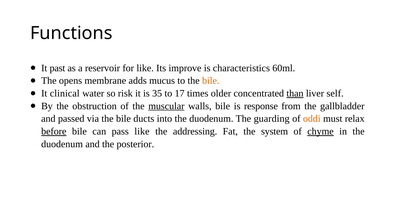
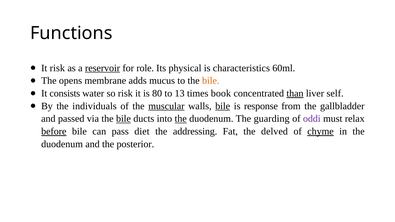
It past: past -> risk (57, 68)
reservoir underline: none -> present (103, 68)
for like: like -> role (145, 68)
improve: improve -> physical (185, 68)
clinical: clinical -> consists (65, 93)
35: 35 -> 80 (157, 93)
17: 17 -> 13 (180, 93)
older: older -> book (221, 93)
obstruction: obstruction -> individuals (95, 106)
bile underline: none -> present (223, 106)
bile underline: none -> present (123, 119)
the underline: none -> present (181, 119)
oddi colour: orange -> purple (312, 119)
pass like: like -> diet (142, 131)
system: system -> delved (274, 131)
